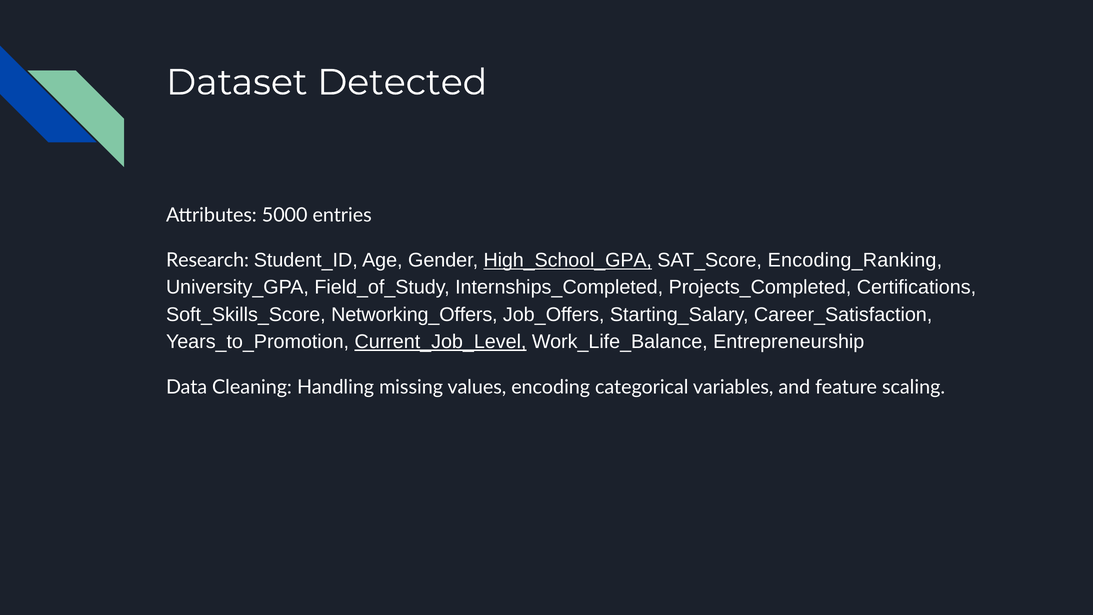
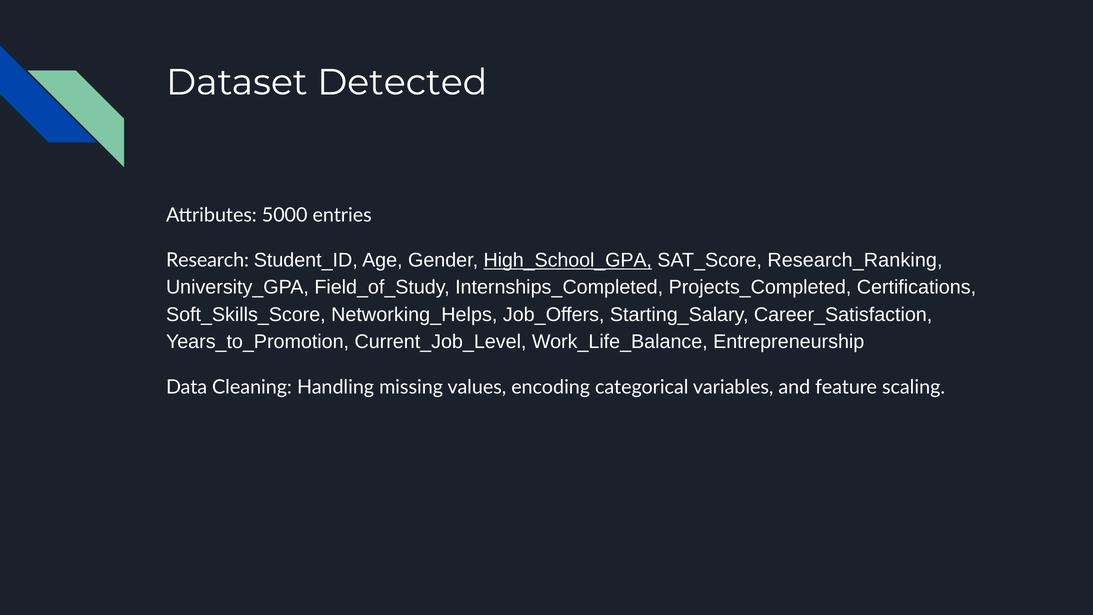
Encoding_Ranking: Encoding_Ranking -> Research_Ranking (855, 260)
Networking_Offers: Networking_Offers -> Networking_Helps (414, 314)
Current_Job_Level underline: present -> none (440, 342)
